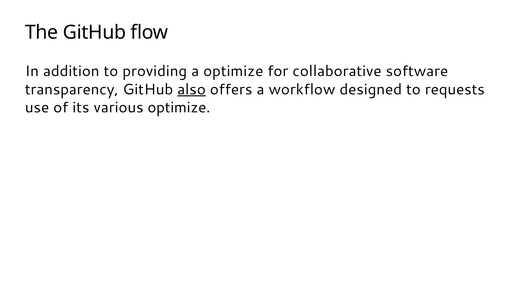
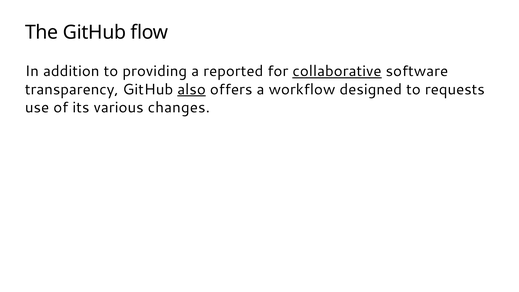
a optimize: optimize -> reported (233, 71)
collaborative underline: none -> present (337, 71)
various optimize: optimize -> changes (179, 108)
